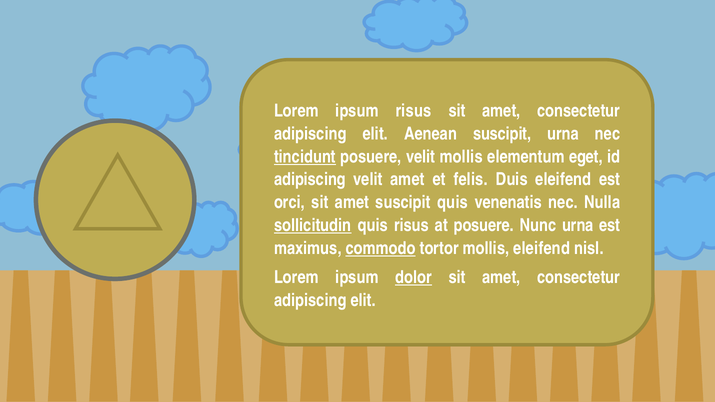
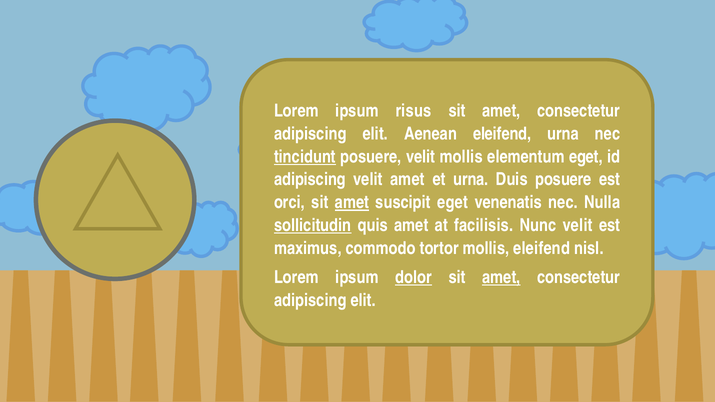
Aenean suscipit: suscipit -> eleifend (502, 134)
et felis: felis -> urna (471, 180)
Duis eleifend: eleifend -> posuere (563, 180)
amet underline: none -> present (352, 203)
suscipit quis: quis -> eget (453, 203)
quis risus: risus -> amet (411, 226)
at posuere: posuere -> facilisis (484, 226)
Nunc urna: urna -> velit (578, 226)
commodo underline: present -> none (381, 249)
amet underline: none -> present (501, 277)
